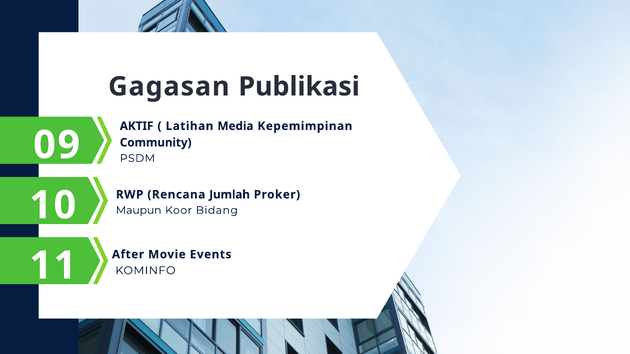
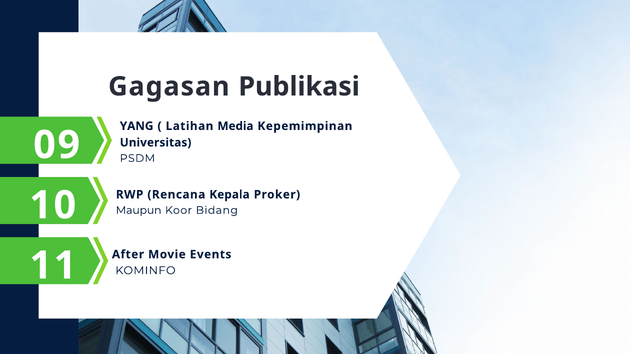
AKTIF: AKTIF -> YANG (137, 126)
Community: Community -> Universitas (156, 143)
Jumlah: Jumlah -> Kepala (229, 195)
